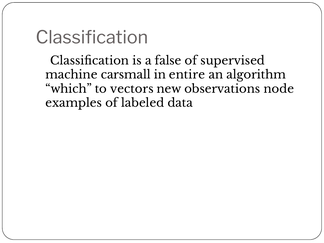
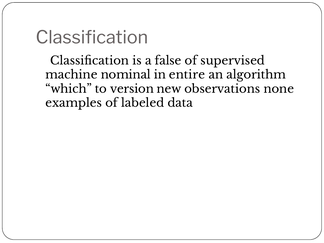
carsmall: carsmall -> nominal (126, 75)
vectors: vectors -> version (132, 89)
node: node -> none (279, 89)
